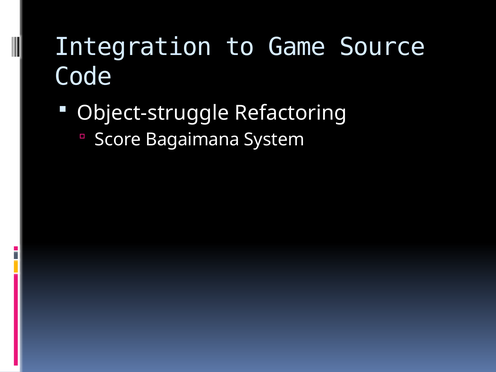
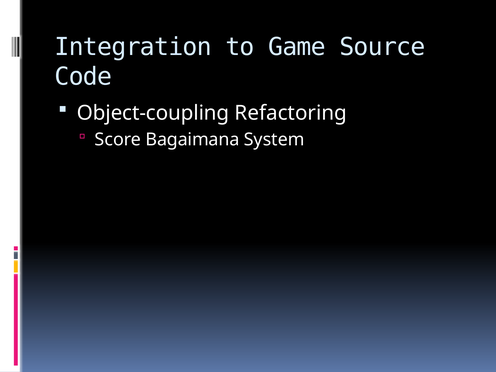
Object-struggle: Object-struggle -> Object-coupling (153, 113)
